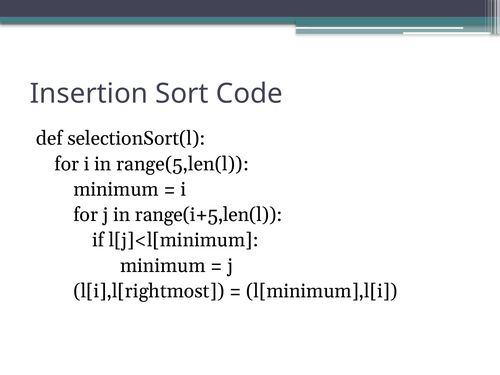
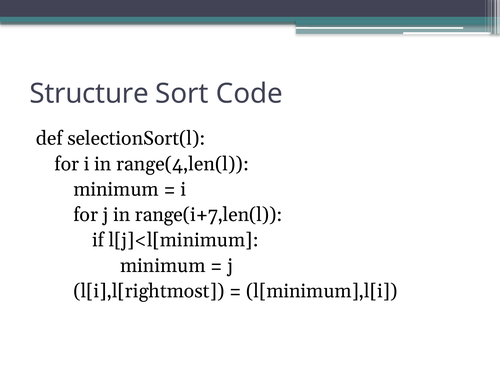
Insertion: Insertion -> Structure (89, 94)
range(5,len(l: range(5,len(l -> range(4,len(l (182, 164)
range(i+5,len(l: range(i+5,len(l -> range(i+7,len(l (209, 215)
